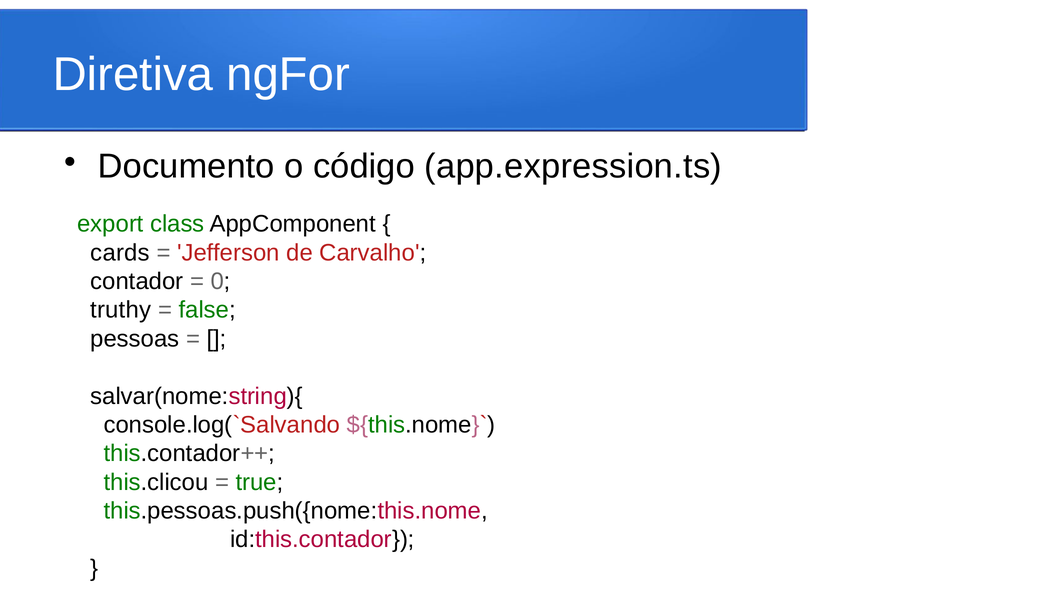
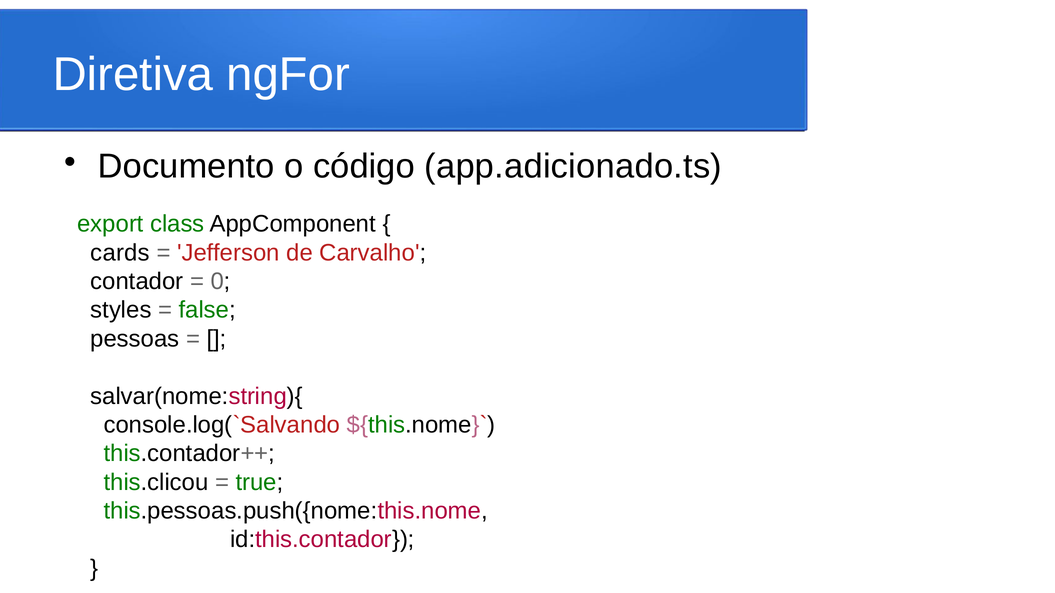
app.expression.ts: app.expression.ts -> app.adicionado.ts (573, 166)
truthy: truthy -> styles (121, 310)
